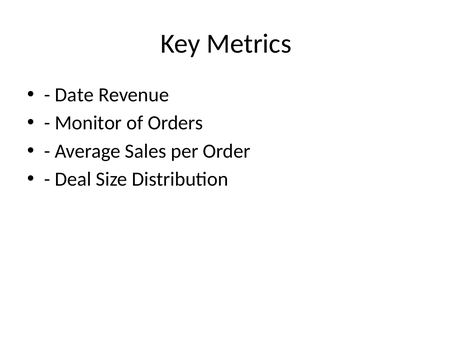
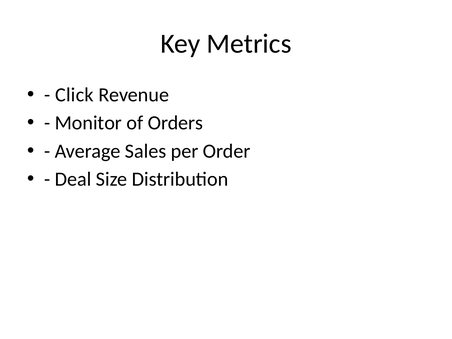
Date: Date -> Click (74, 95)
